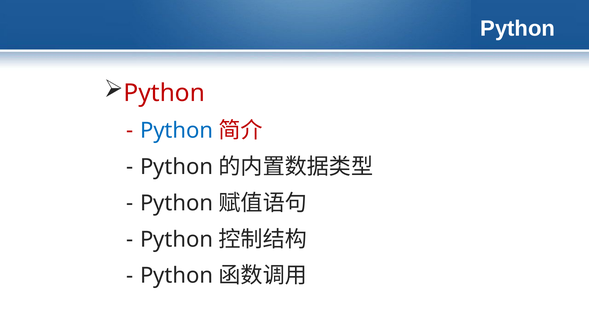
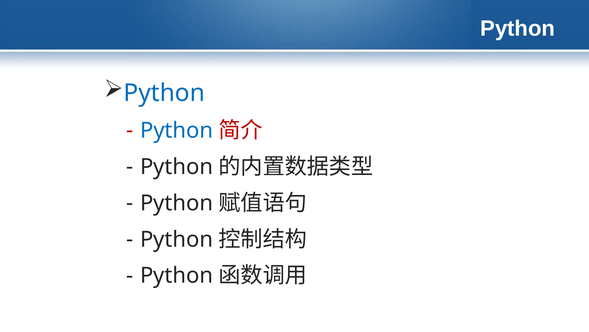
Python colour: red -> blue (164, 93)
